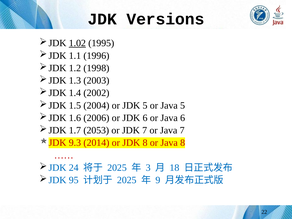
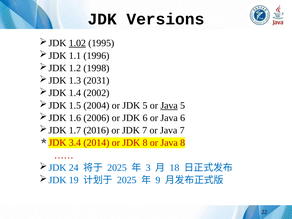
2003: 2003 -> 2031 (96, 81)
Java underline: none -> present (169, 105)
2053: 2053 -> 2016 (96, 130)
9.3: 9.3 -> 3.4 (75, 143)
95: 95 -> 19 (74, 180)
